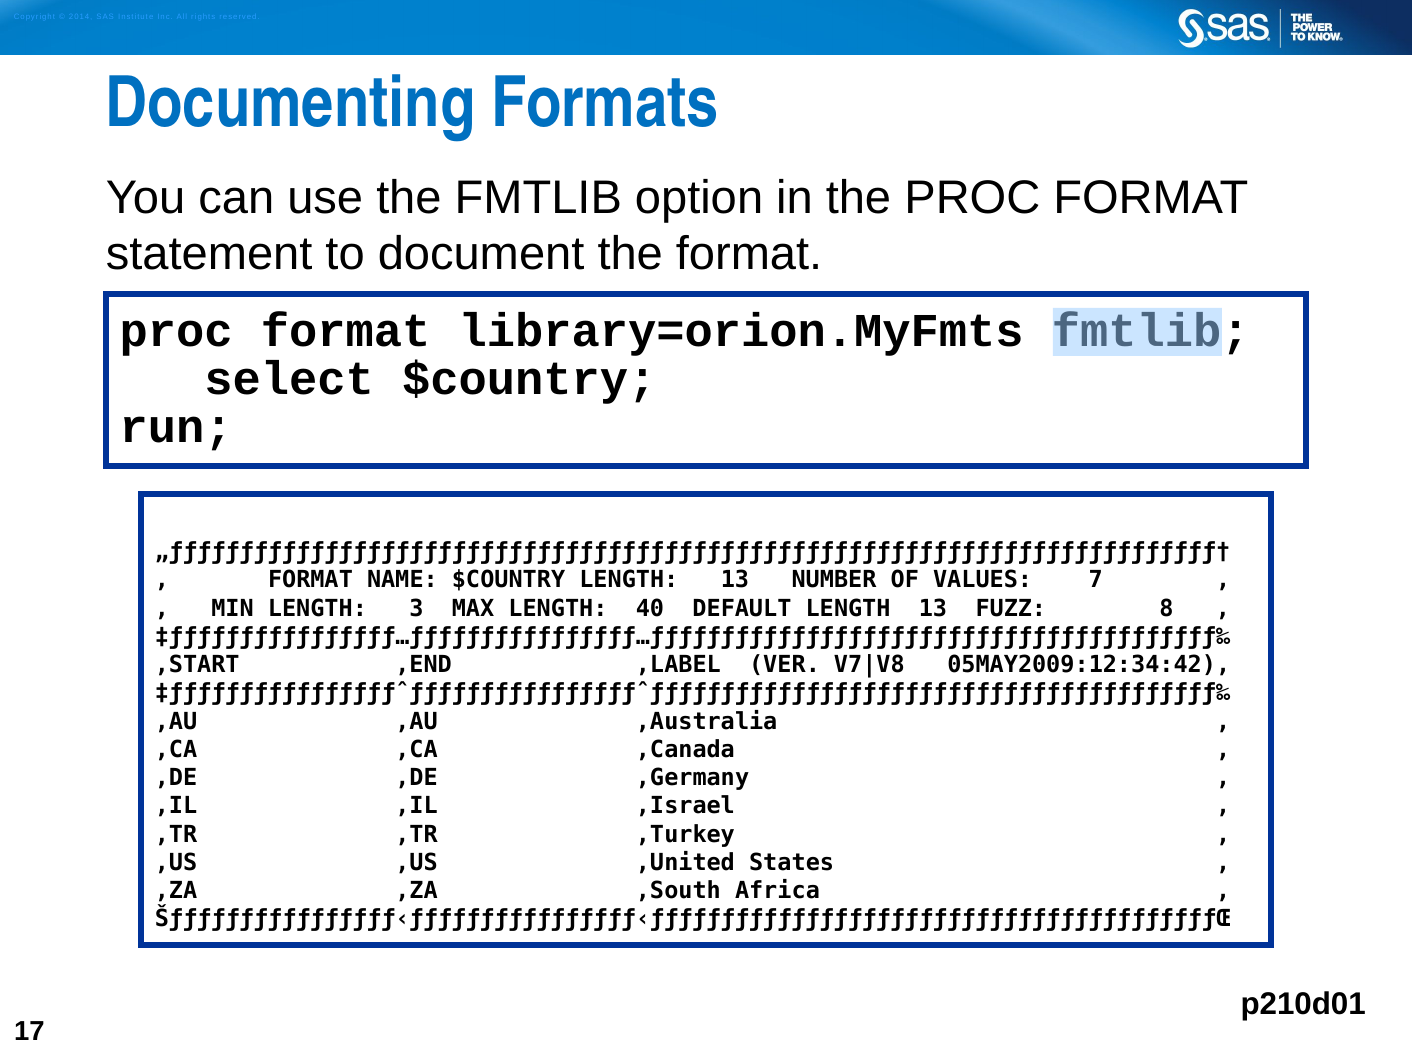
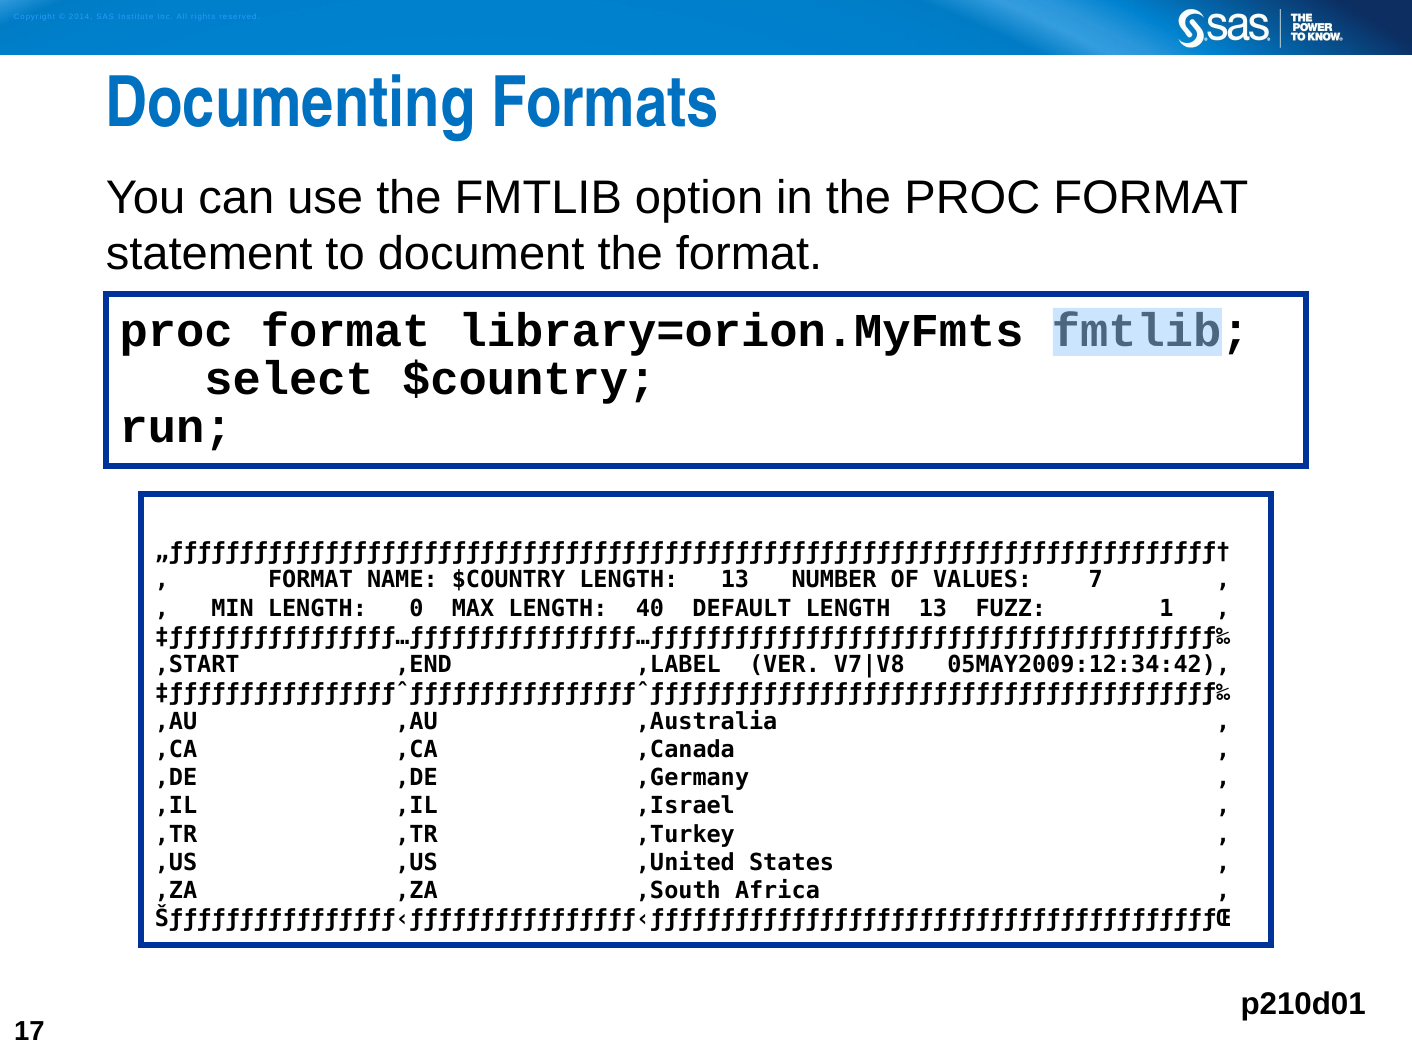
3: 3 -> 0 (416, 608)
8: 8 -> 1 (1166, 608)
